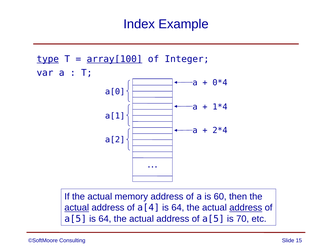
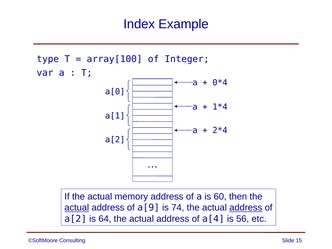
type underline: present -> none (48, 59)
array[100 underline: present -> none (115, 59)
a[4: a[4 -> a[9 (148, 208)
64: 64 -> 74 (178, 208)
a[5: a[5 -> a[2 (76, 219)
a[5: a[5 -> a[4 (213, 219)
70: 70 -> 56 (243, 219)
